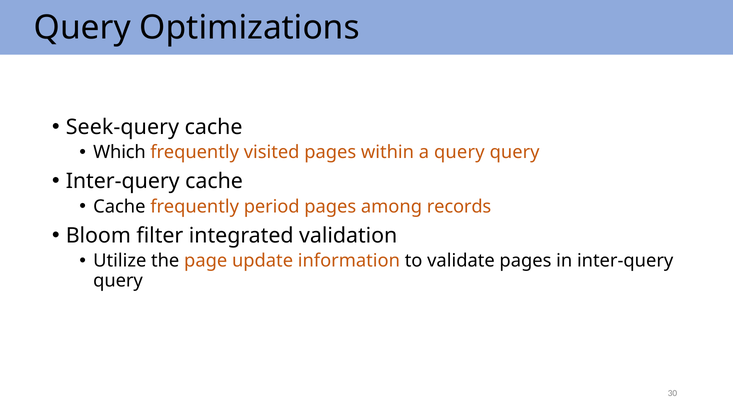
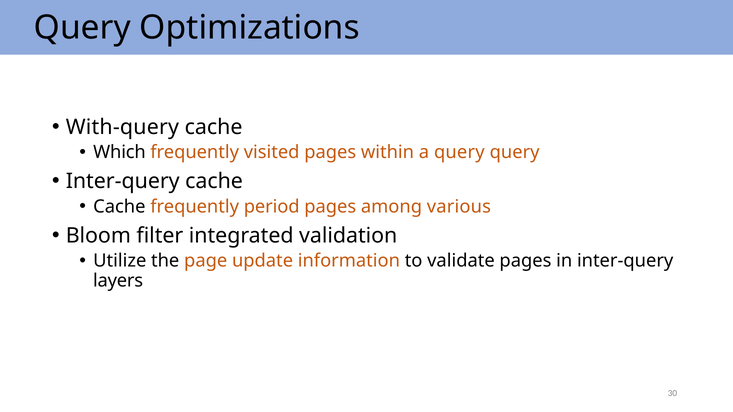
Seek-query: Seek-query -> With-query (122, 127)
records: records -> various (459, 207)
query: query -> layers (118, 281)
